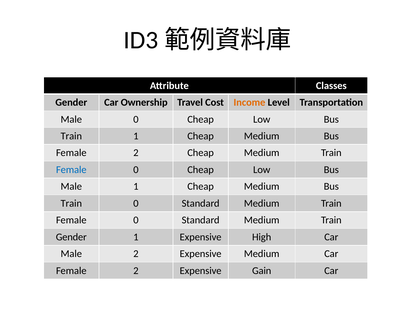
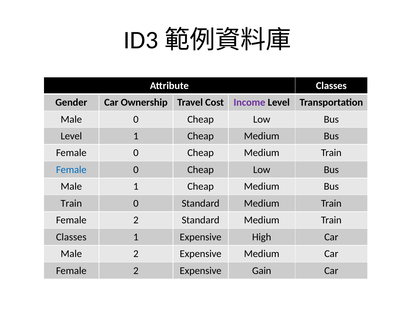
Income colour: orange -> purple (249, 103)
Train: Train -> Level (71, 136)
2: 2 -> 0 (136, 153)
0: 0 -> 2 (136, 220)
Gender: Gender -> Classes (71, 237)
